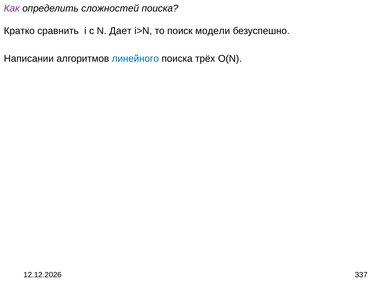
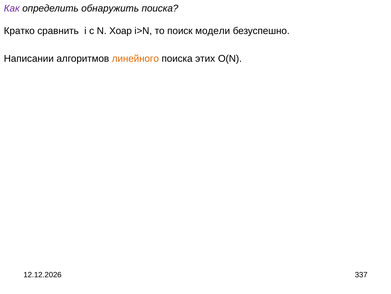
сложностей: сложностей -> обнаружить (110, 8)
Дает: Дает -> Хоар (121, 31)
линейного colour: blue -> orange (135, 59)
трёх: трёх -> этих (205, 59)
